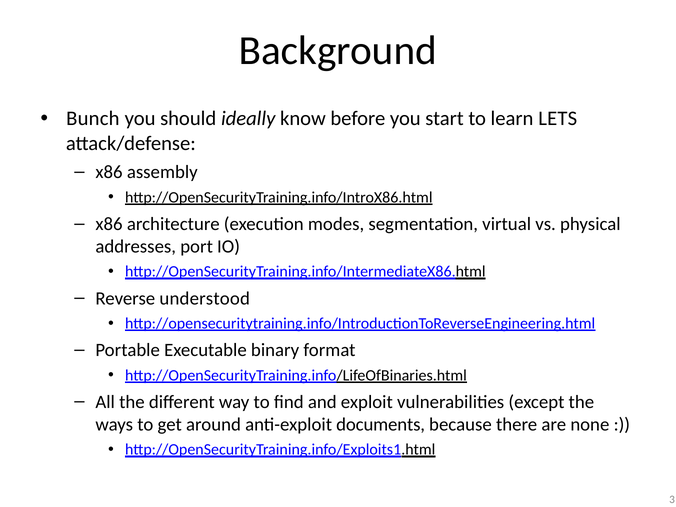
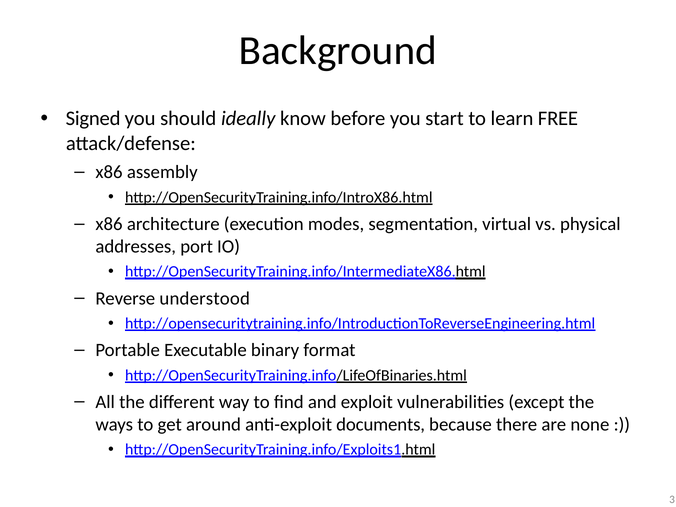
Bunch: Bunch -> Signed (93, 119)
LETS: LETS -> FREE (558, 119)
